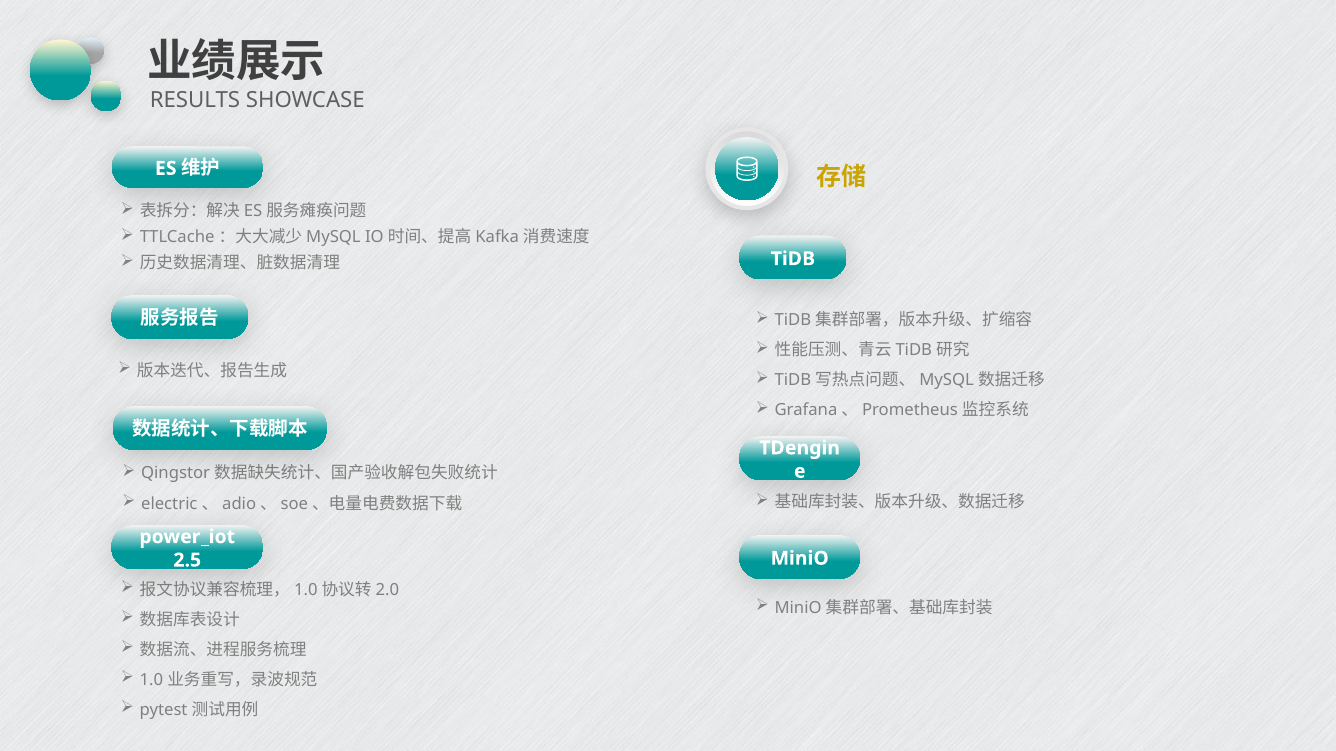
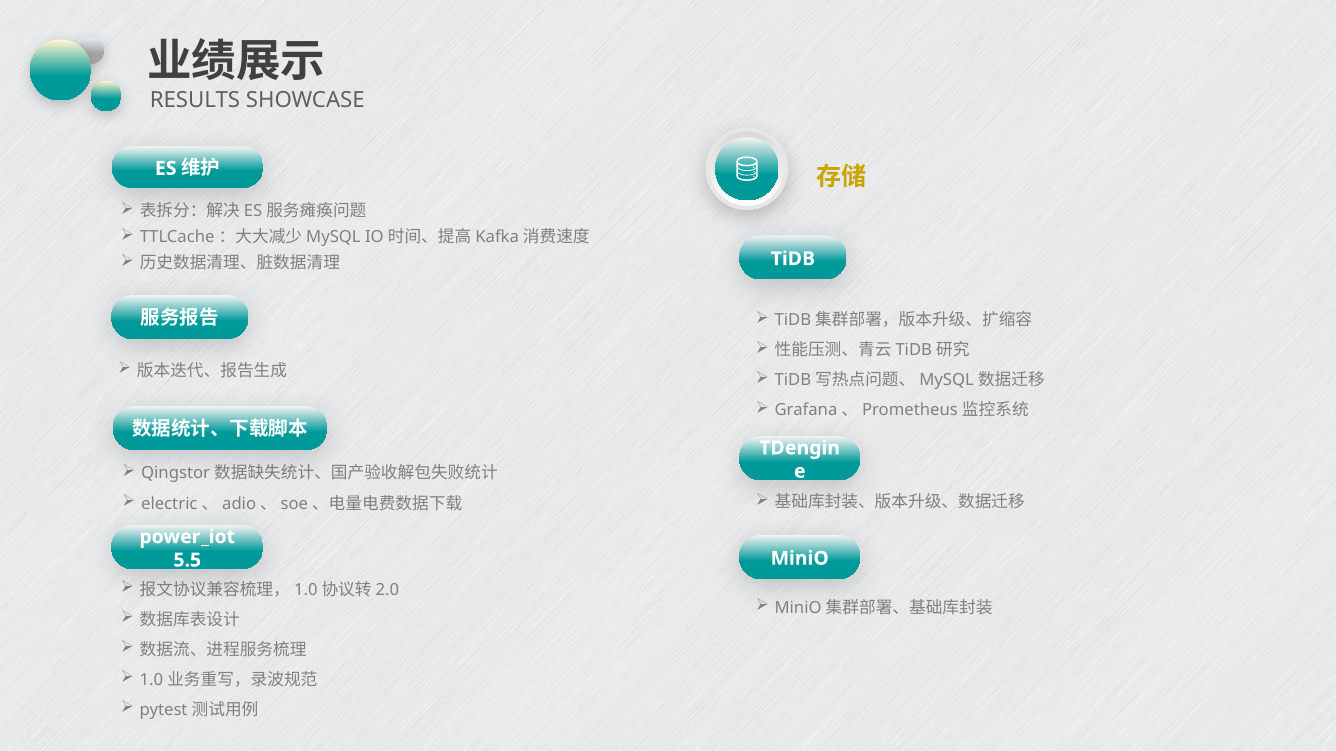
2.5: 2.5 -> 5.5 (187, 560)
